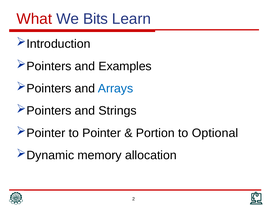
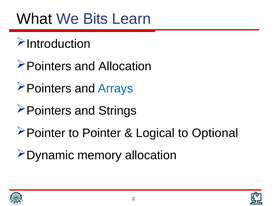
What colour: red -> black (34, 19)
and Examples: Examples -> Allocation (125, 66)
Portion: Portion -> Logical (155, 133)
